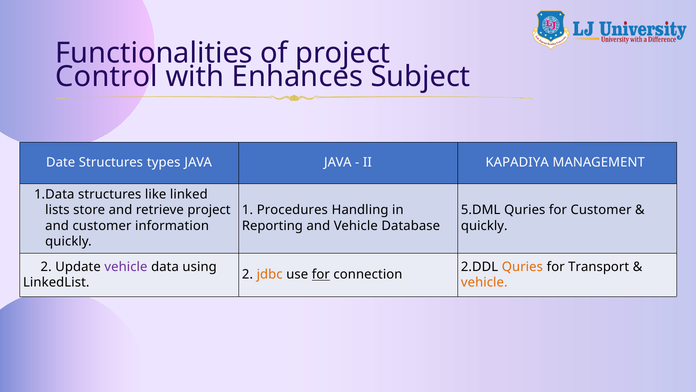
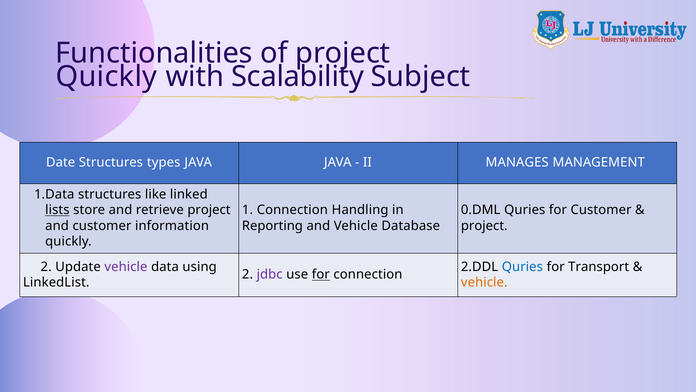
Control: Control -> Quickly (107, 77)
Enhances: Enhances -> Scalability (298, 77)
KAPADIYA: KAPADIYA -> MANAGES (517, 162)
lists underline: none -> present (57, 210)
1 Procedures: Procedures -> Connection (292, 210)
5.DML: 5.DML -> 0.DML (481, 210)
quickly: quickly -> project (484, 225)
Quries colour: orange -> blue (522, 266)
jdbc colour: orange -> purple (270, 274)
